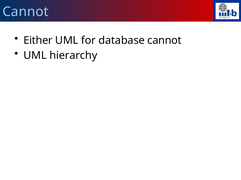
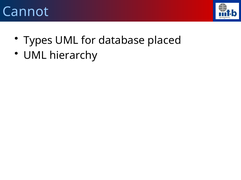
Either: Either -> Types (38, 41)
database cannot: cannot -> placed (164, 41)
